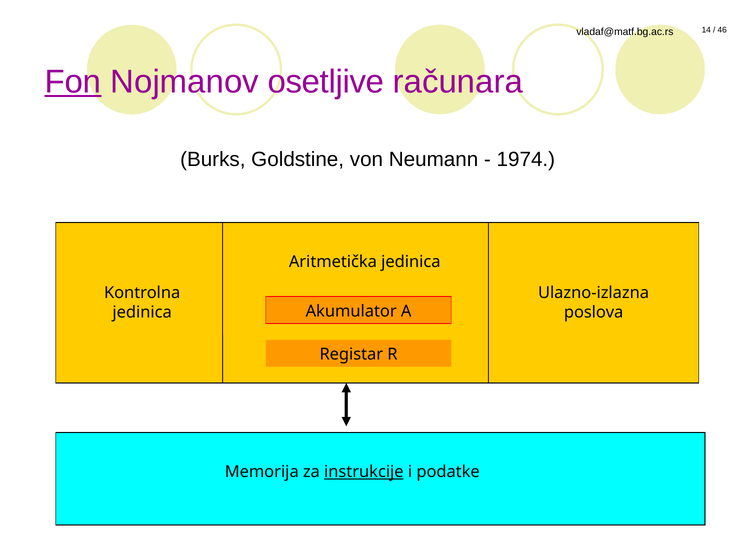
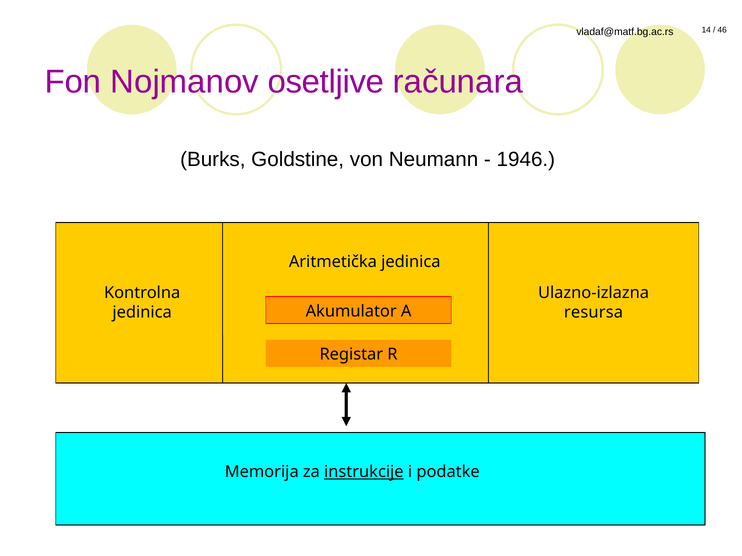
Fon underline: present -> none (73, 82)
1974: 1974 -> 1946 (526, 160)
poslova: poslova -> resursa (594, 313)
